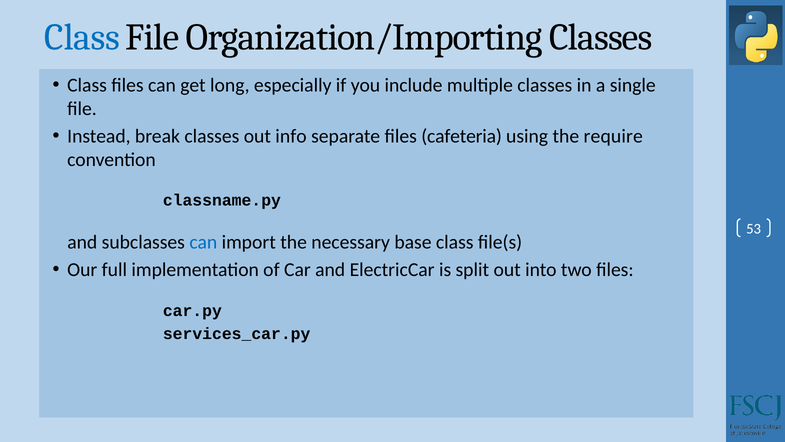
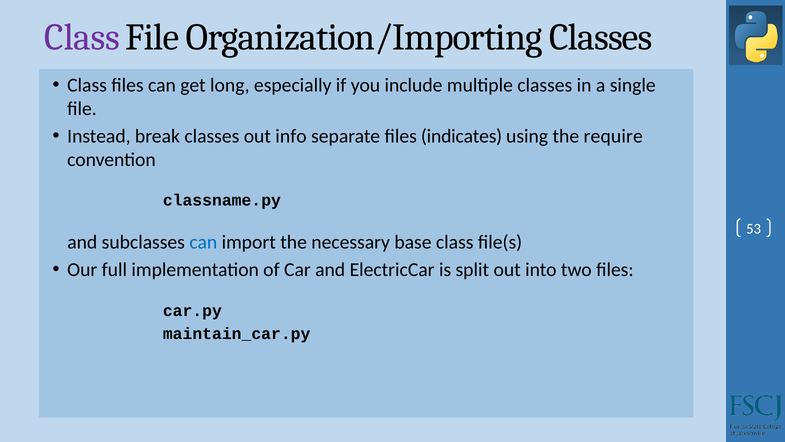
Class colour: blue -> purple (82, 37)
cafeteria: cafeteria -> indicates (462, 136)
services_car.py: services_car.py -> maintain_car.py (237, 333)
